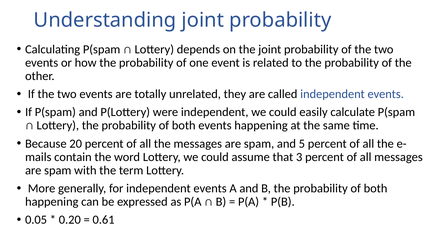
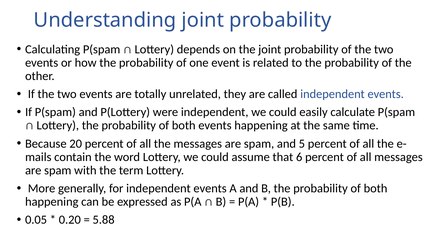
3: 3 -> 6 (299, 157)
0.61: 0.61 -> 5.88 (104, 220)
